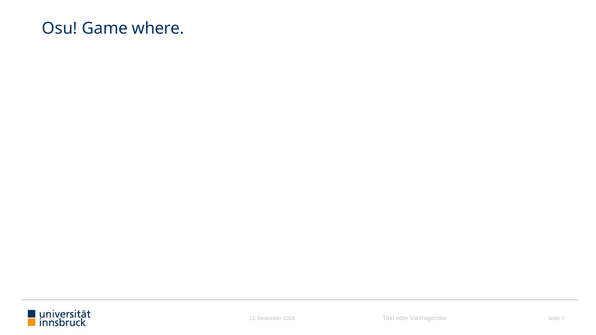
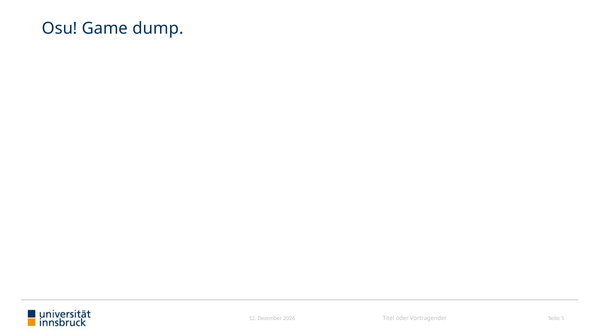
where: where -> dump (158, 28)
